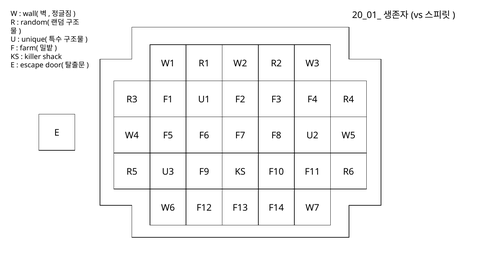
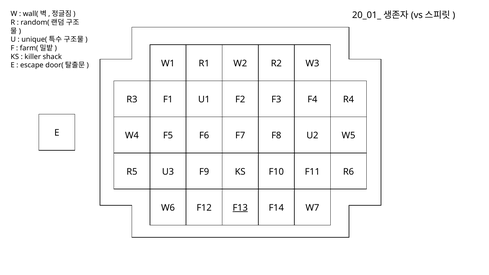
F13 underline: none -> present (240, 208)
